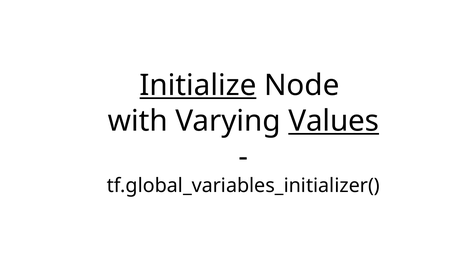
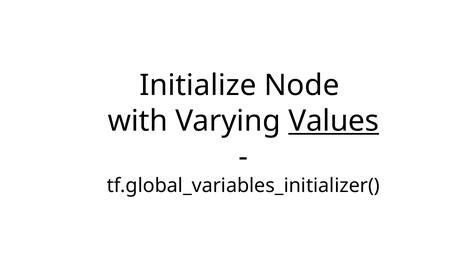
Initialize underline: present -> none (198, 85)
